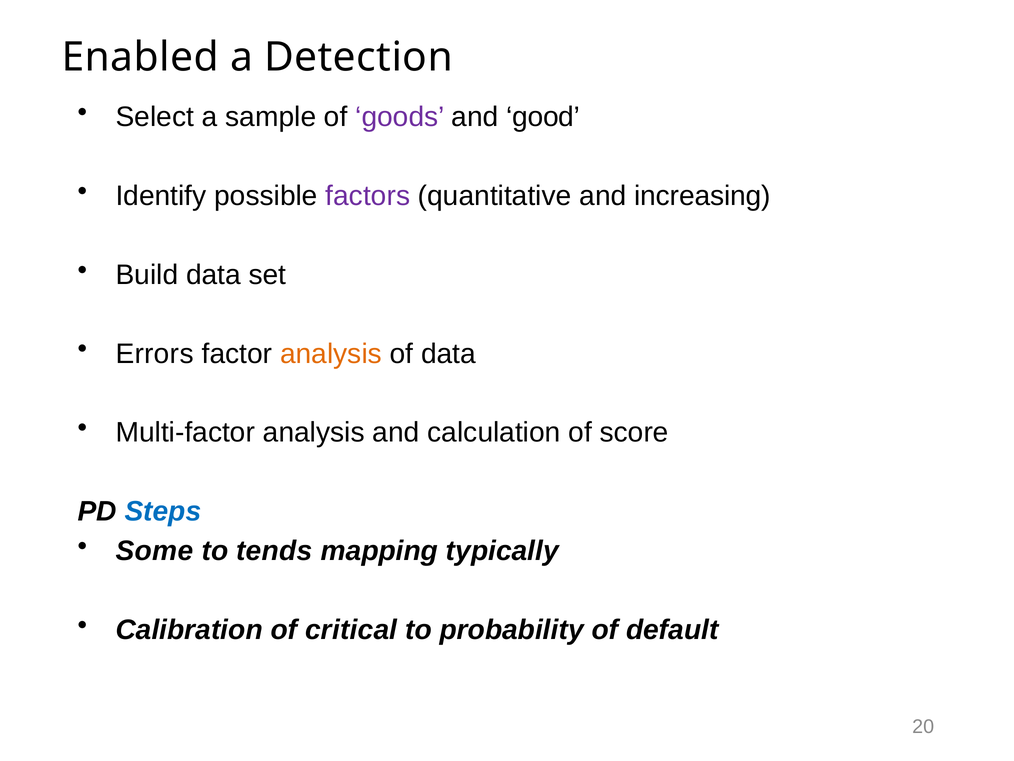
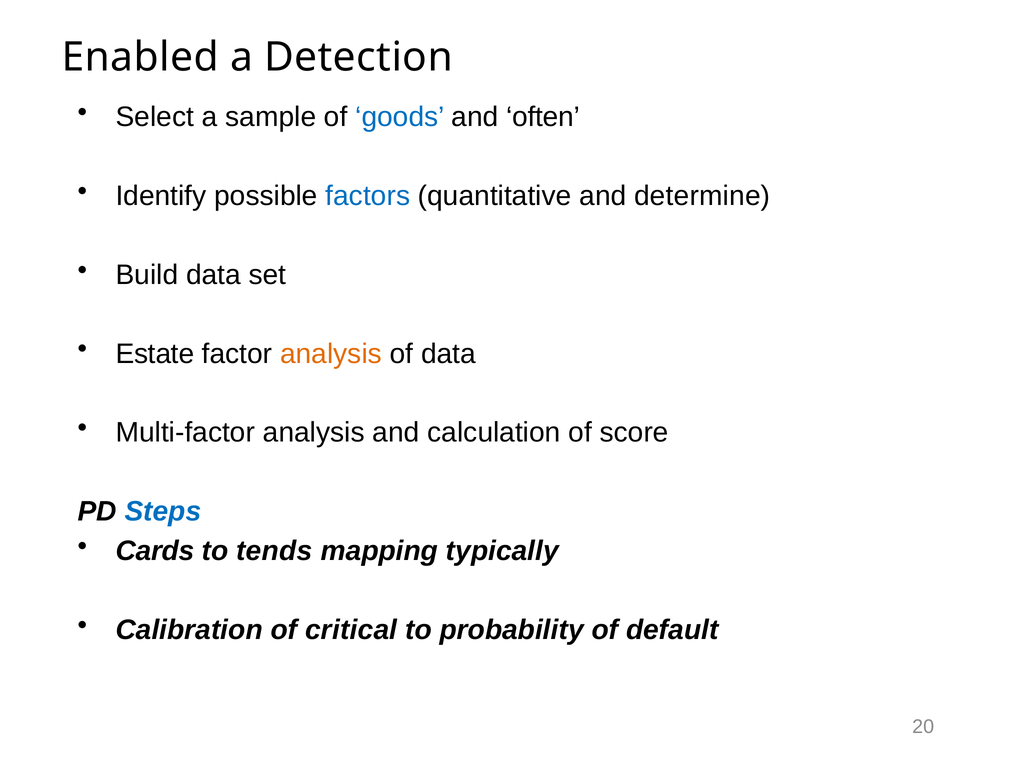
goods colour: purple -> blue (400, 117)
good: good -> often (543, 117)
factors colour: purple -> blue (368, 196)
increasing: increasing -> determine (702, 196)
Errors: Errors -> Estate (155, 353)
Some: Some -> Cards (155, 551)
